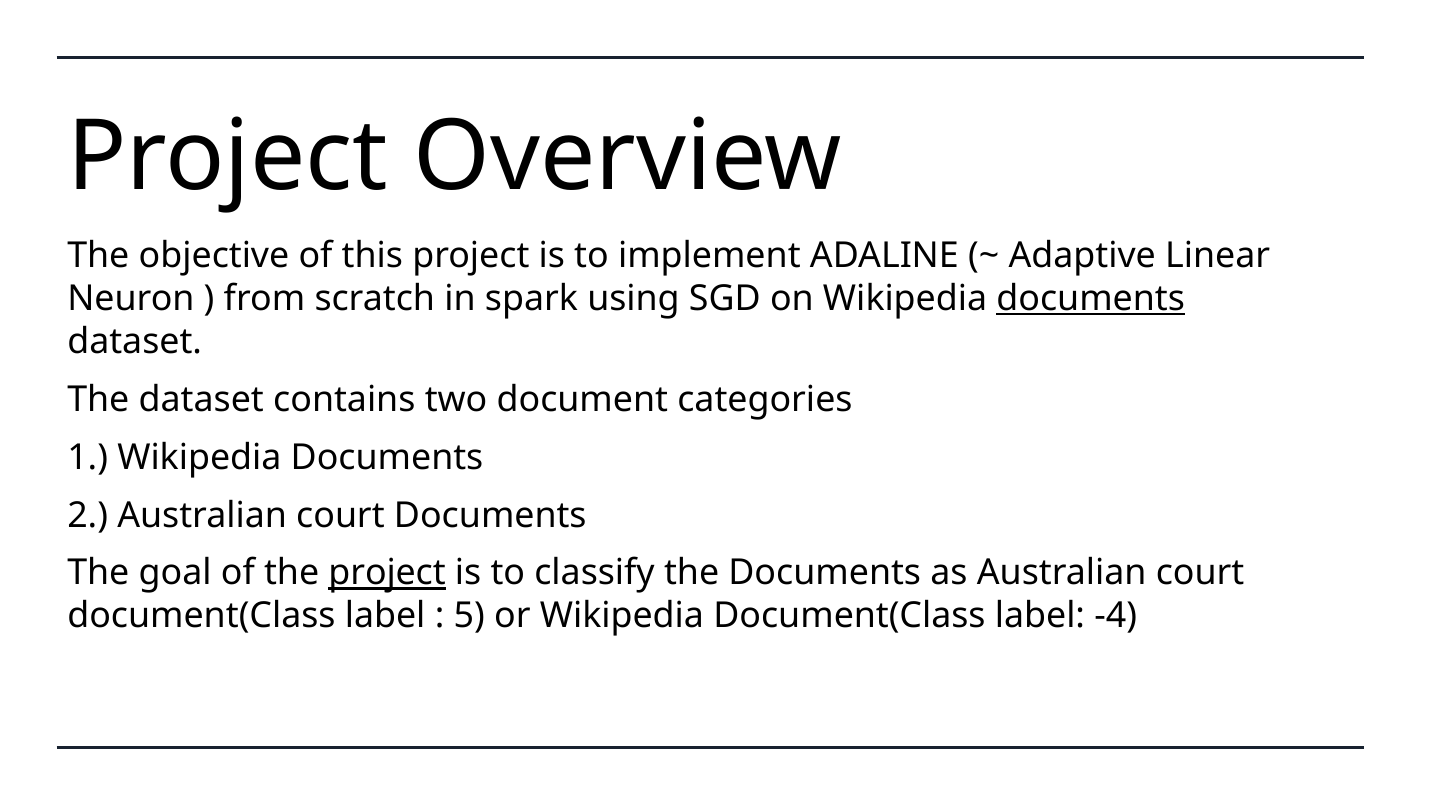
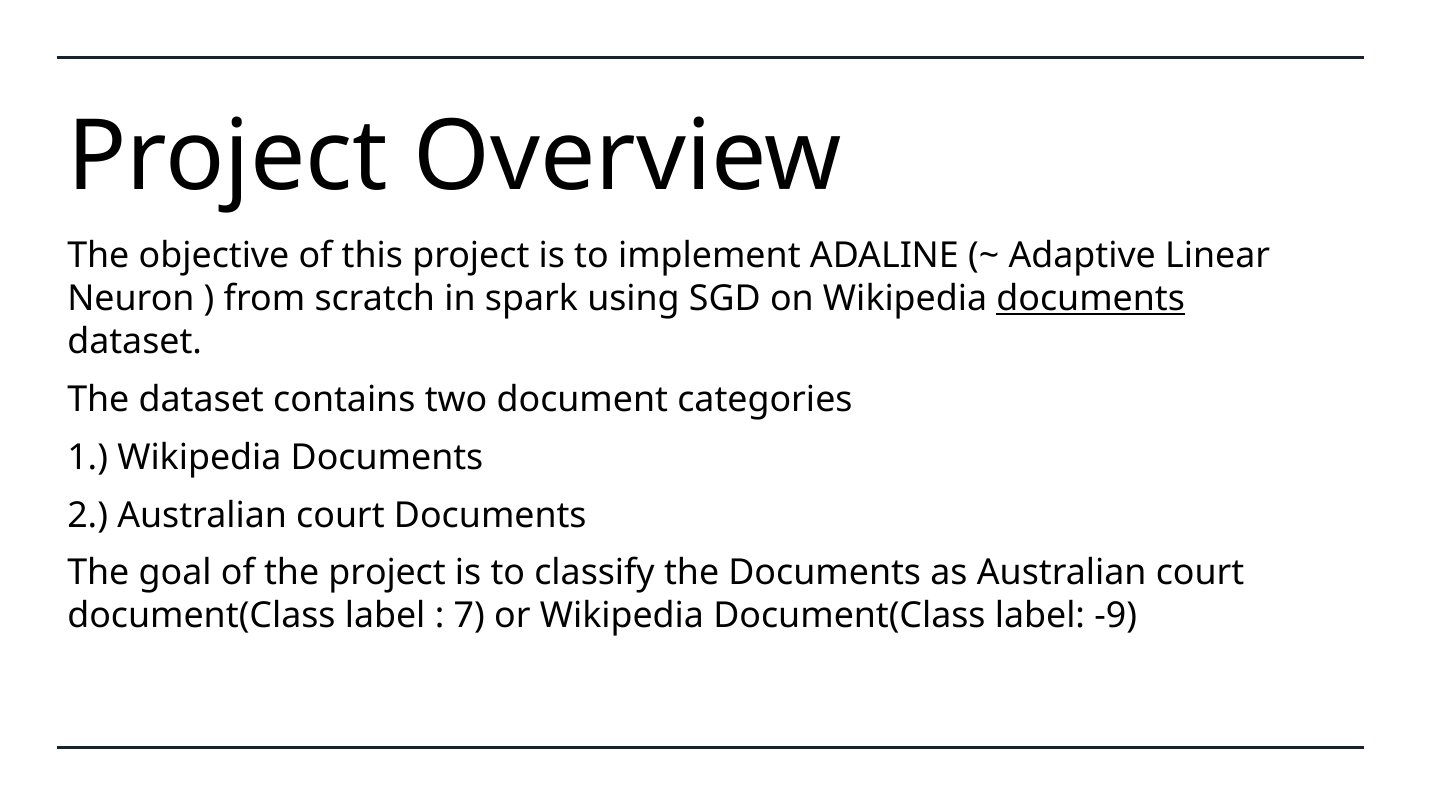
project underline: present -> none (387, 573)
5: 5 -> 7 (469, 616)
-4: -4 -> -9 (1116, 616)
